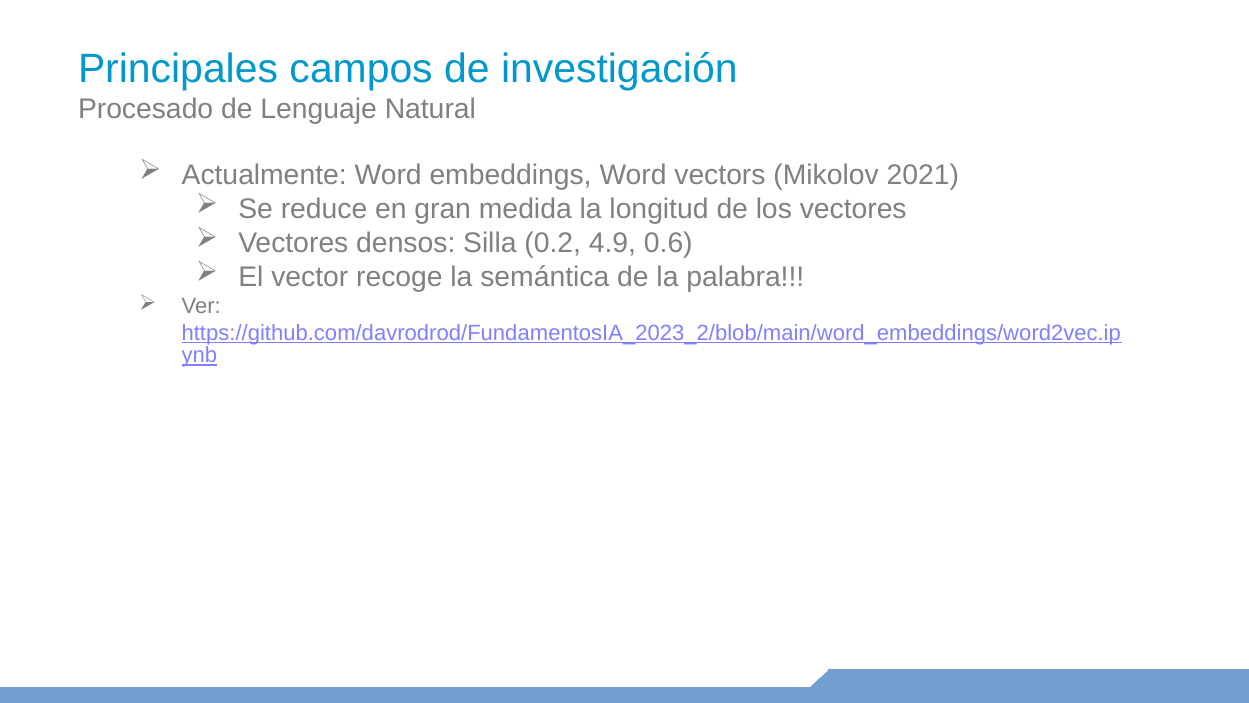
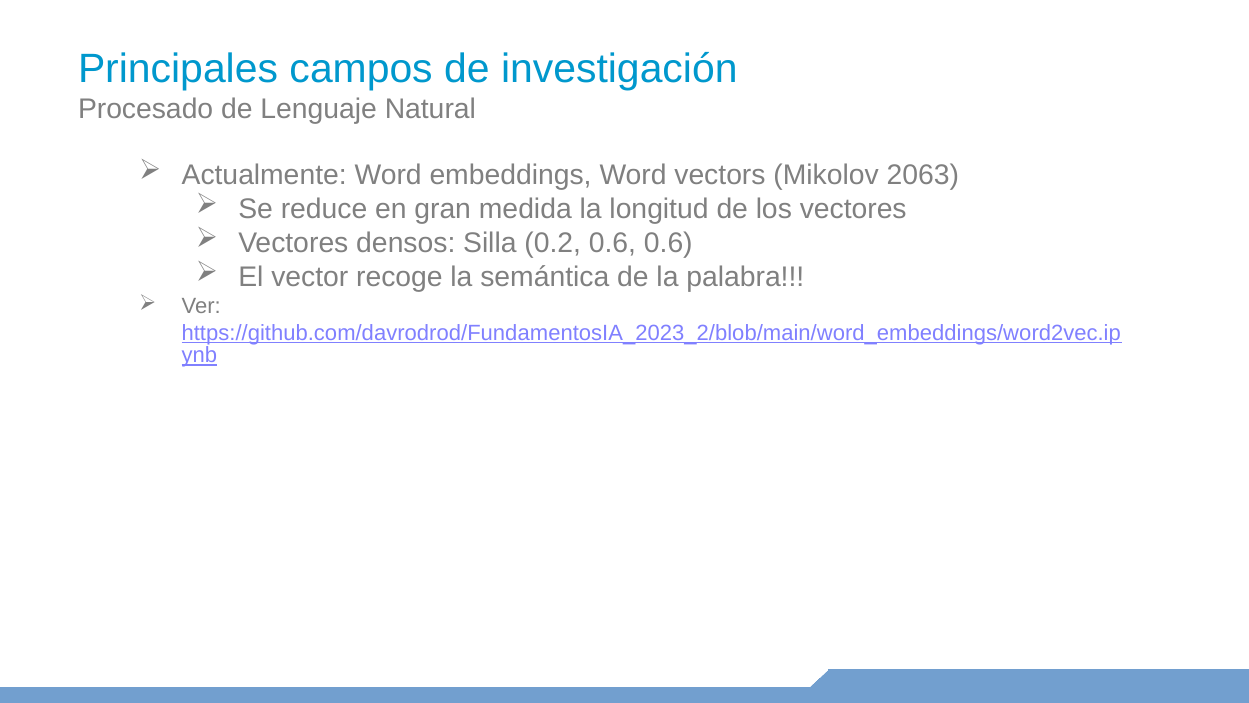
2021: 2021 -> 2063 (923, 175)
0.2 4.9: 4.9 -> 0.6 (612, 243)
